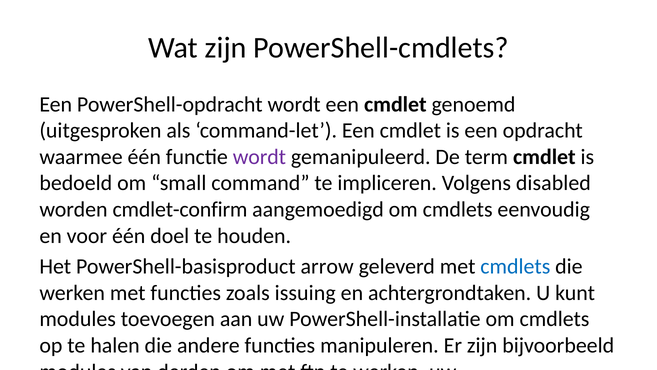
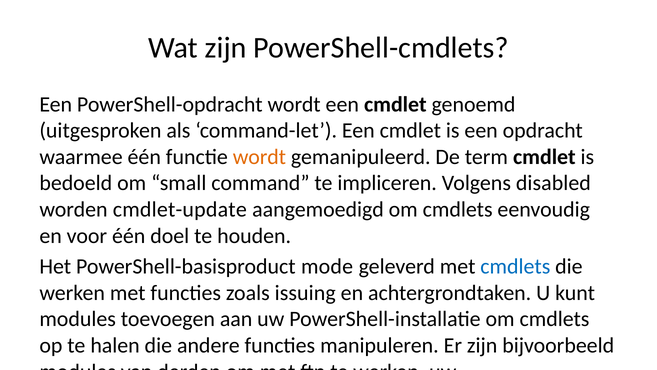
wordt colour: purple -> orange (259, 157)
cmdlet-confirm: cmdlet-confirm -> cmdlet-update (180, 209)
arrow: arrow -> mode (327, 266)
